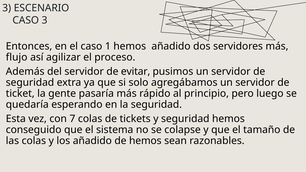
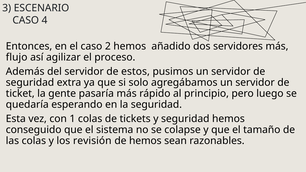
CASO 3: 3 -> 4 (45, 20)
1: 1 -> 2 (108, 46)
evitar: evitar -> estos (135, 72)
7: 7 -> 1 (72, 119)
los añadido: añadido -> revisión (92, 141)
